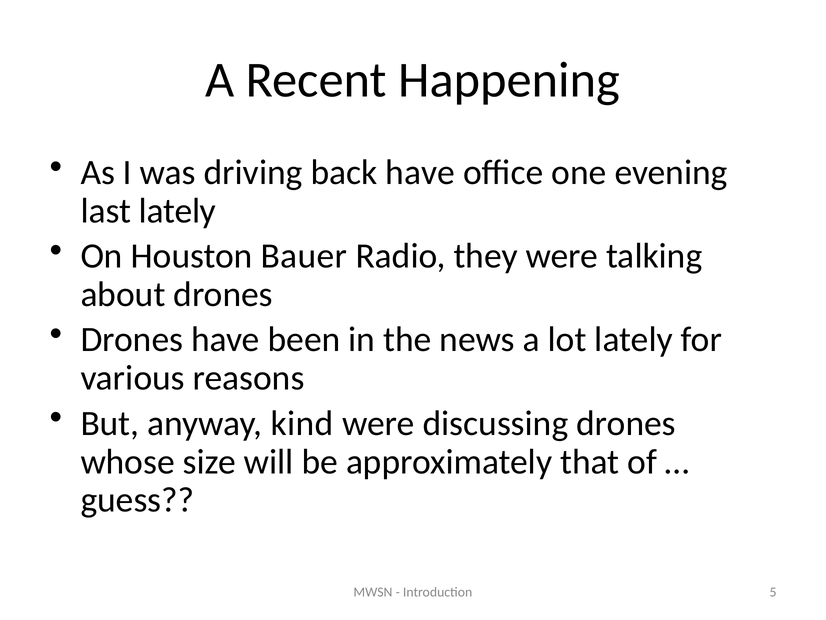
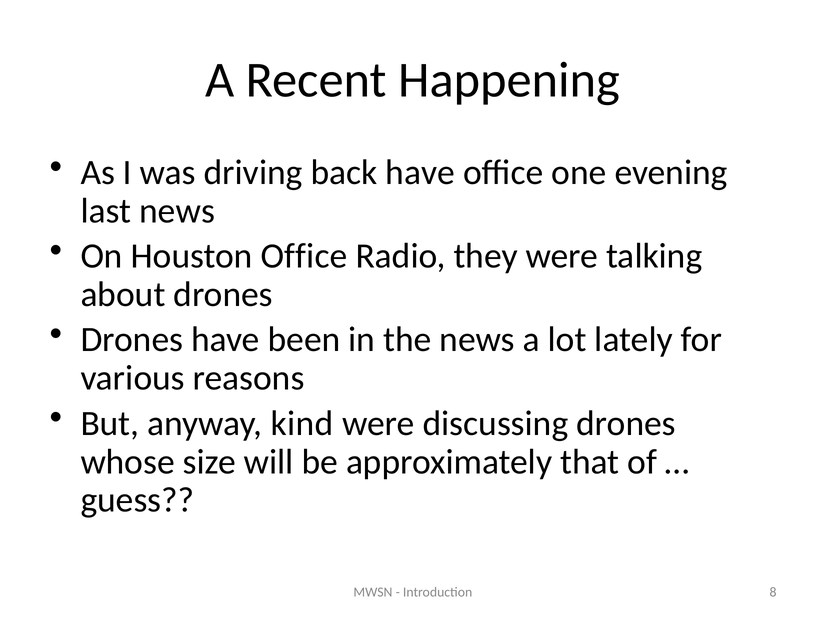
last lately: lately -> news (177, 211)
Houston Bauer: Bauer -> Office (304, 256)
5: 5 -> 8 (773, 591)
